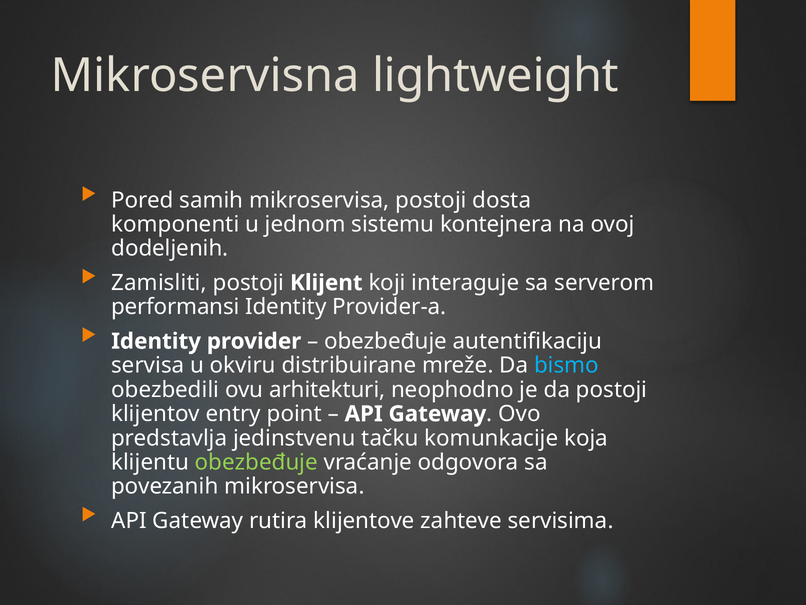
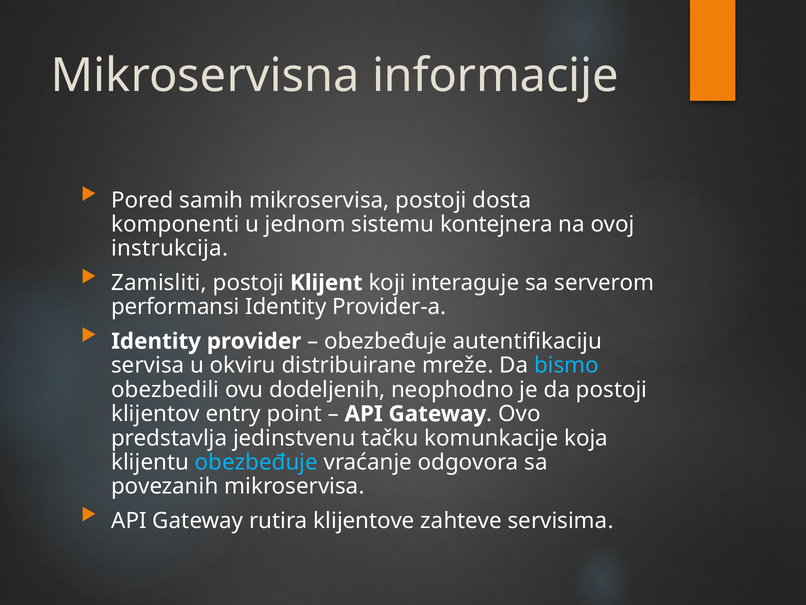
lightweight: lightweight -> informacije (495, 75)
dodeljenih: dodeljenih -> instrukcija (170, 248)
arhitekturi: arhitekturi -> dodeljenih (327, 389)
obezbeđuje colour: light green -> light blue (256, 462)
